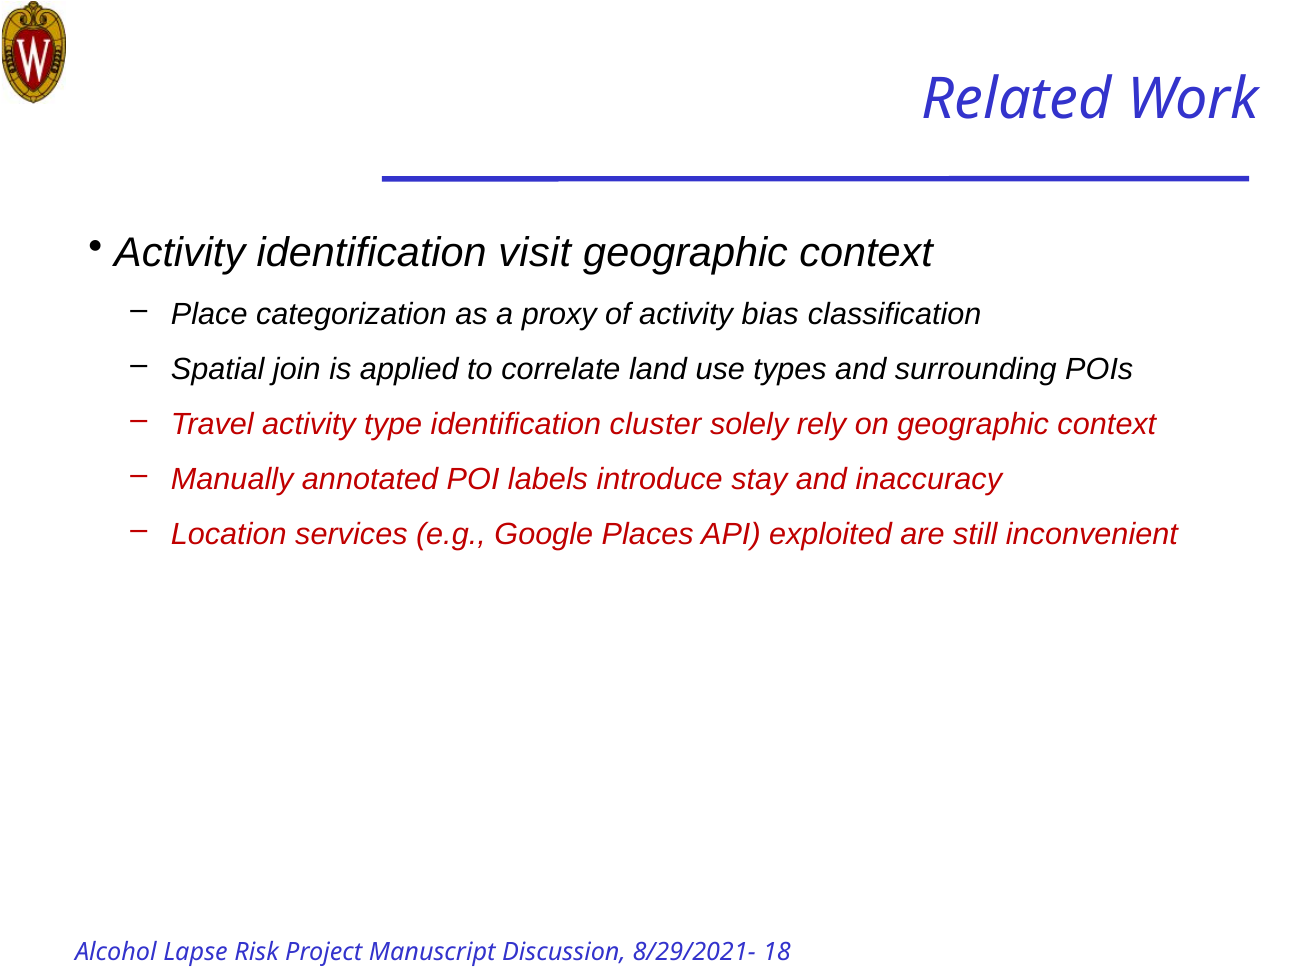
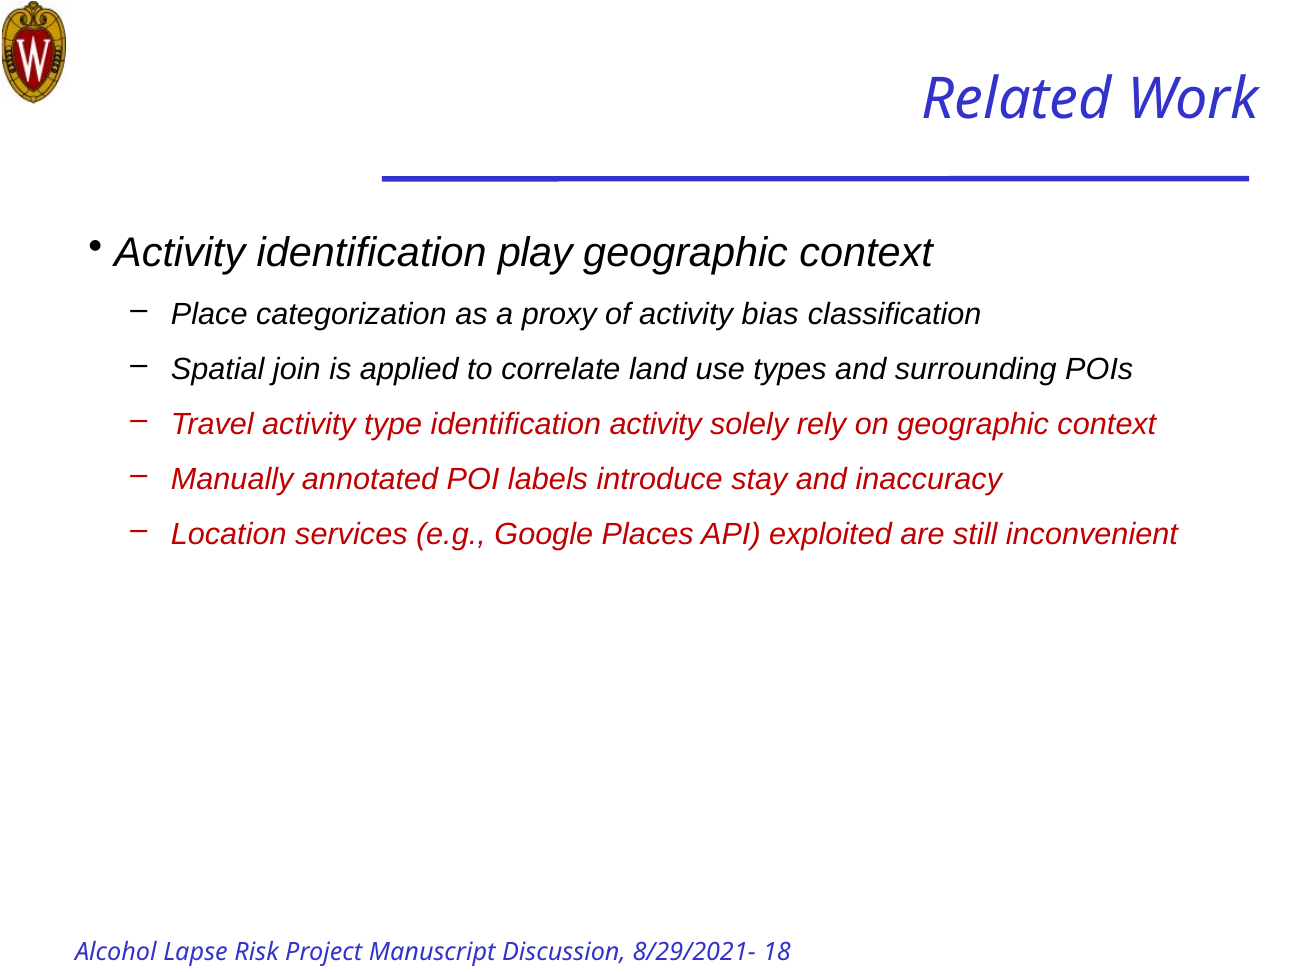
visit: visit -> play (535, 253)
identification cluster: cluster -> activity (656, 424)
